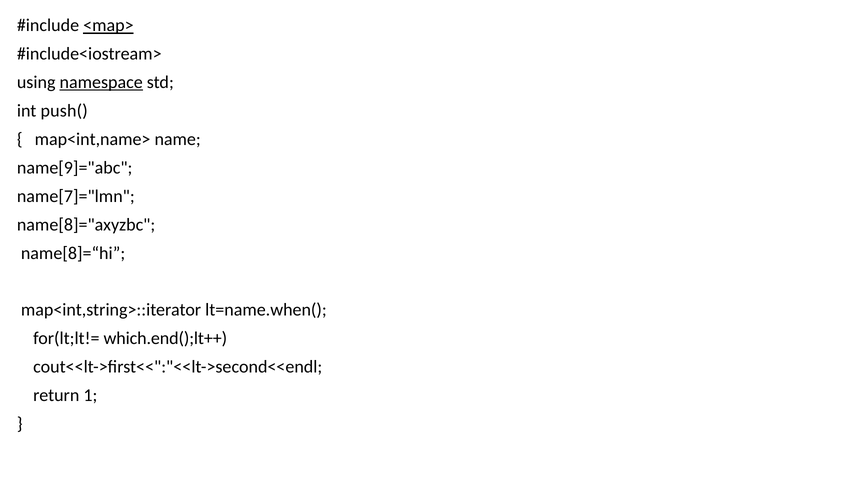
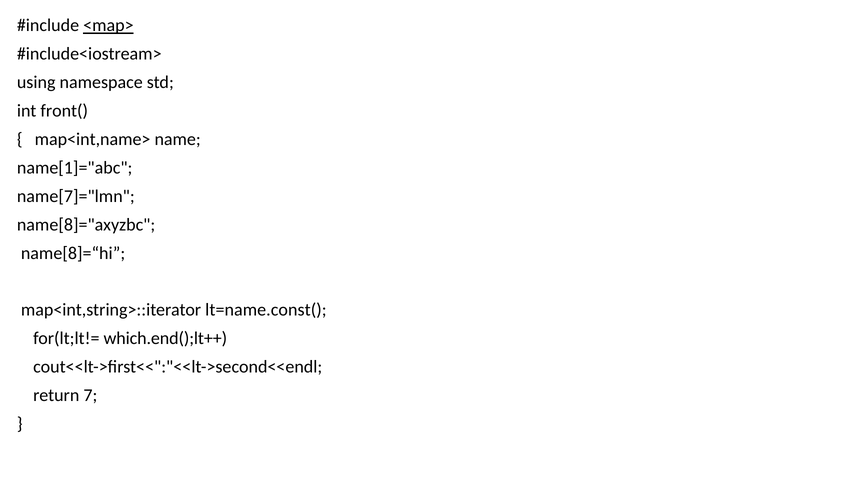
namespace underline: present -> none (101, 82)
push(: push( -> front( (64, 111)
name[9]="abc: name[9]="abc -> name[1]="abc (75, 168)
lt=name.when(: lt=name.when( -> lt=name.const( (266, 310)
1: 1 -> 7 (90, 395)
